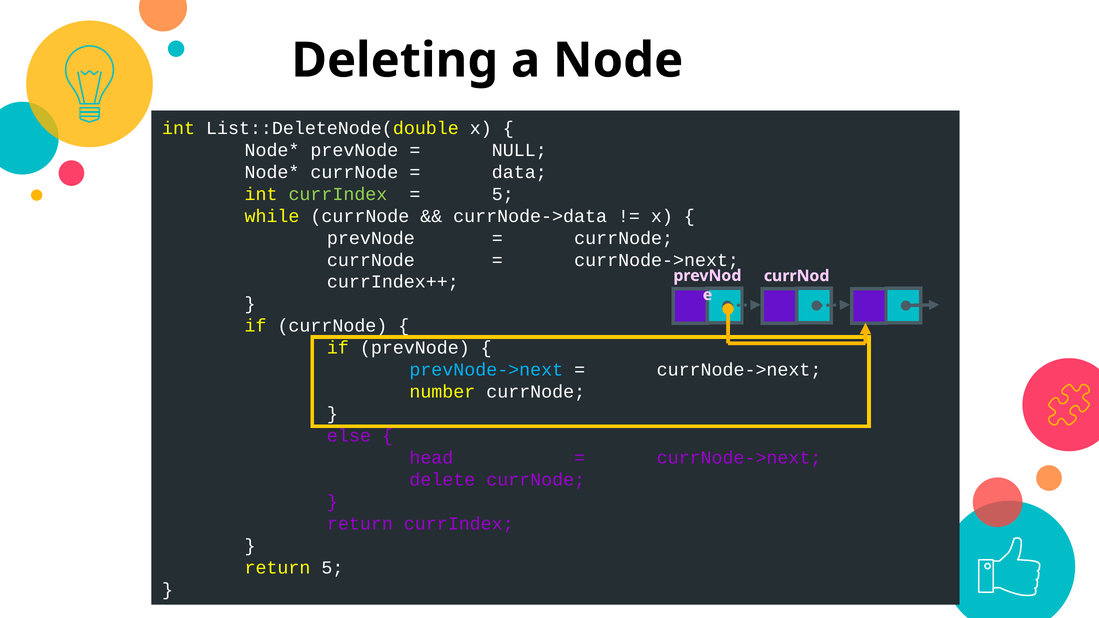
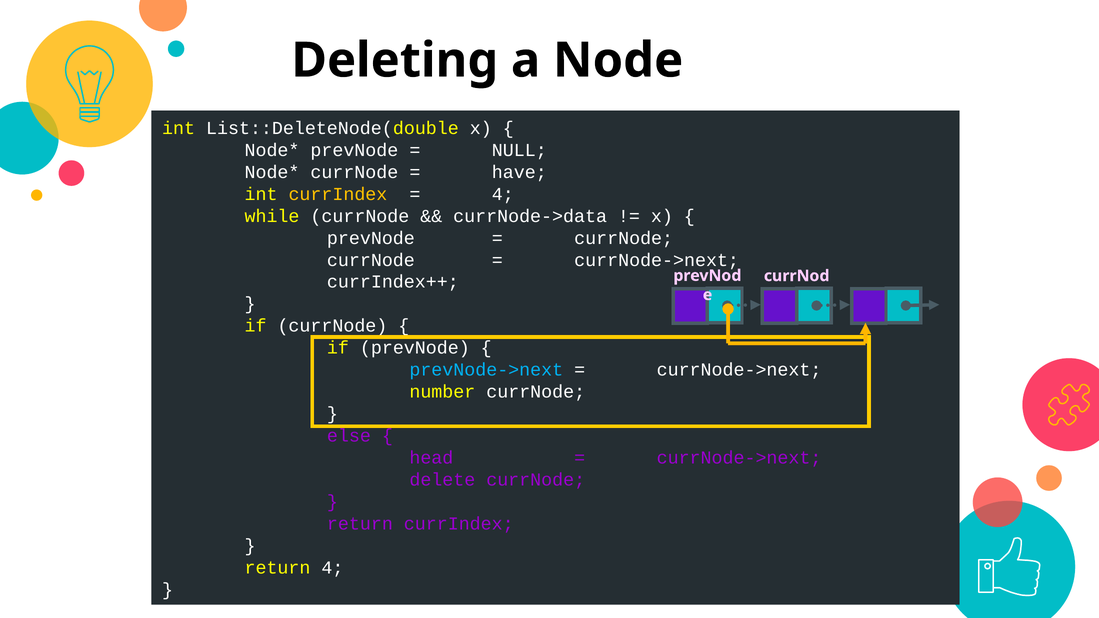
data: data -> have (519, 172)
currIndex colour: light green -> yellow (338, 194)
5: 5 -> 4 (503, 194)
return 5: 5 -> 4 (332, 568)
